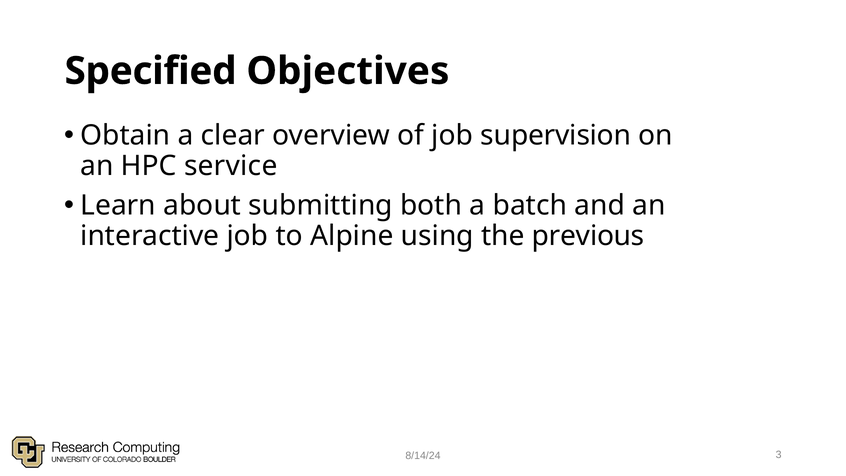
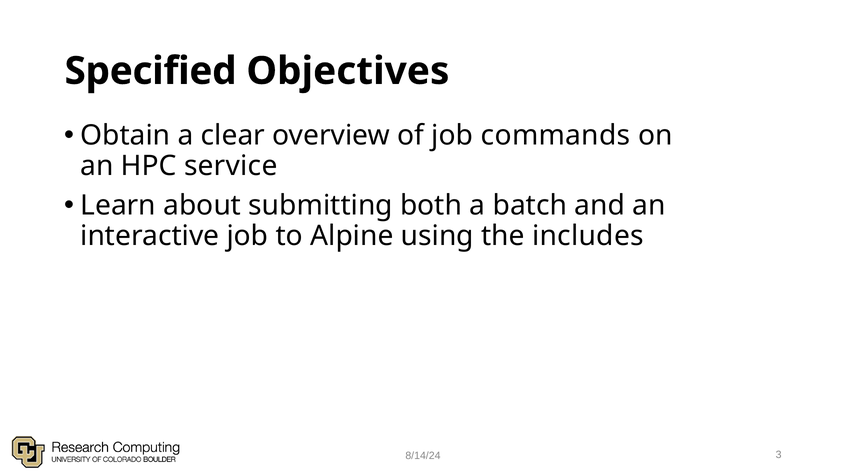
supervision: supervision -> commands (556, 136)
previous: previous -> includes (588, 236)
